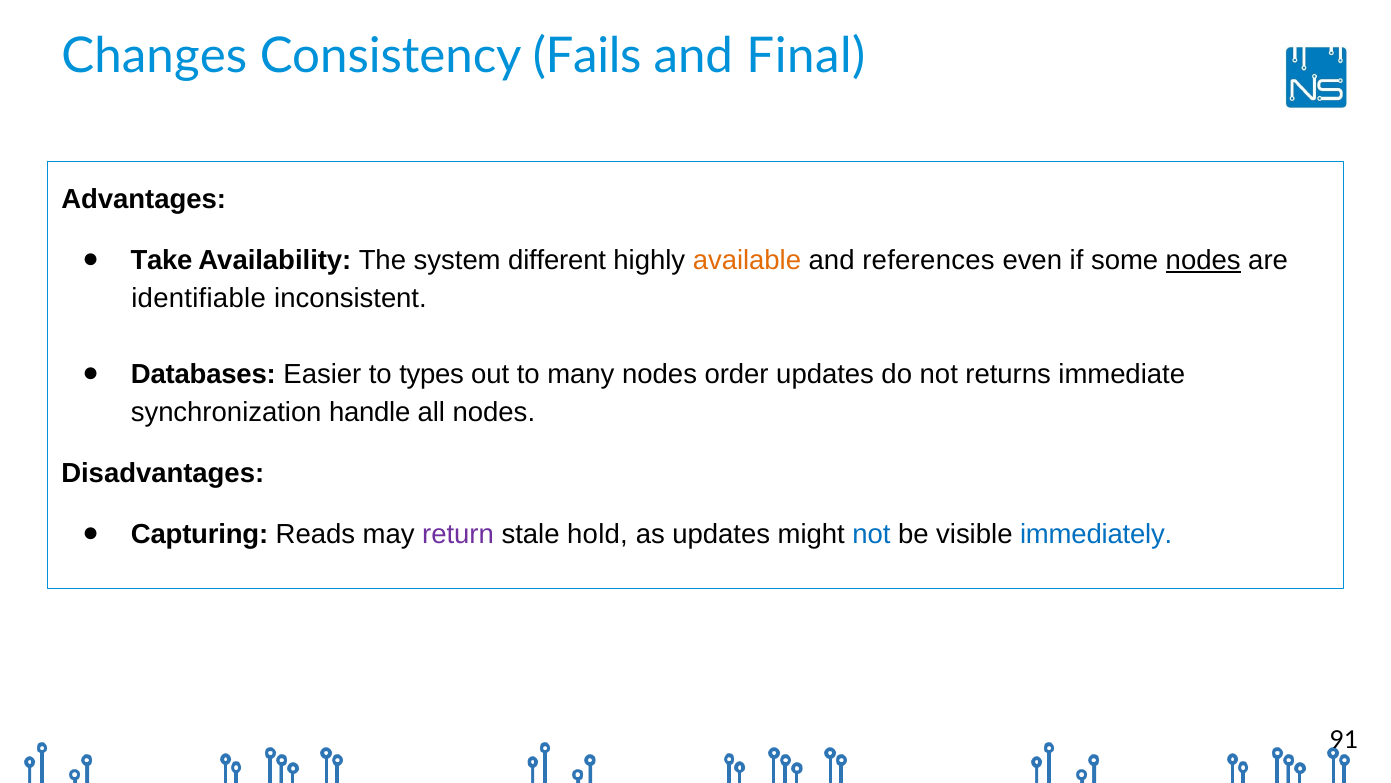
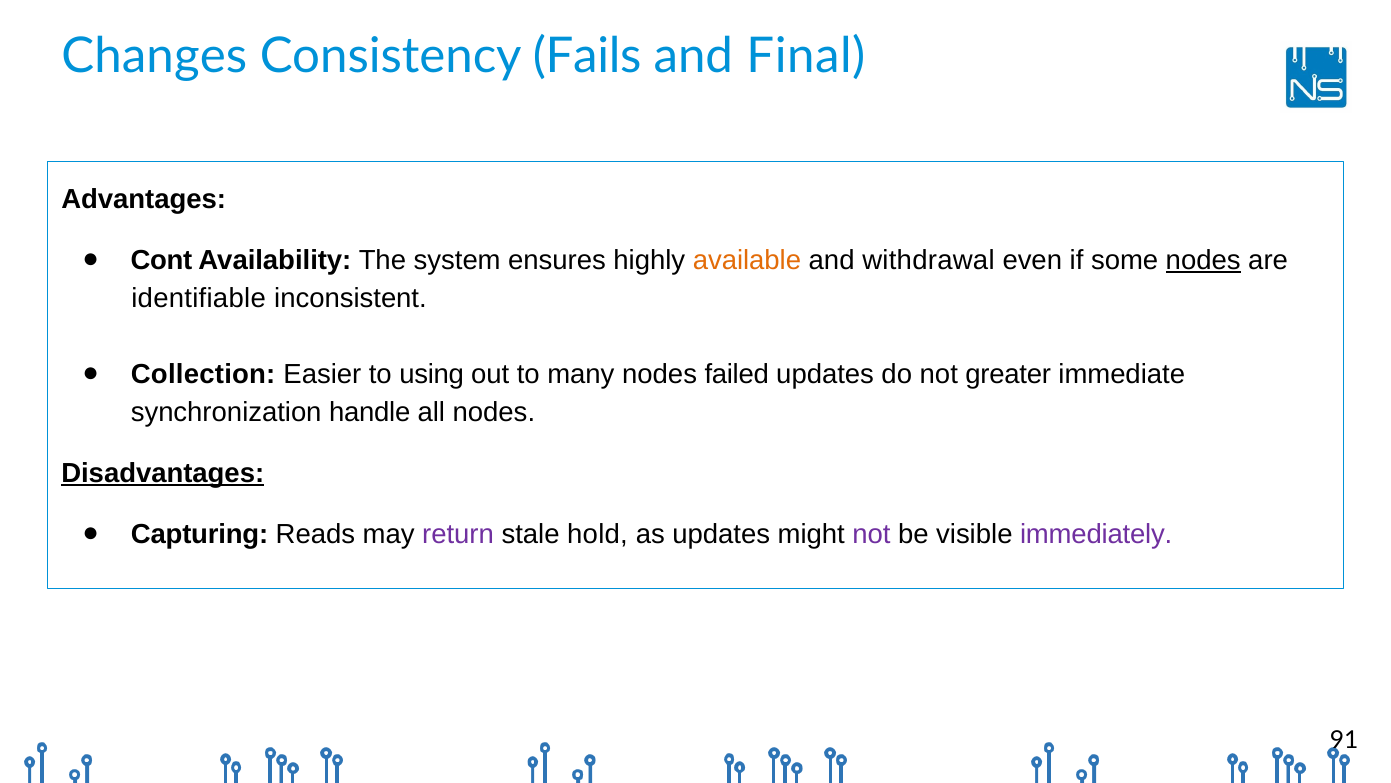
Take: Take -> Cont (161, 260)
different: different -> ensures (557, 260)
references: references -> withdrawal (928, 260)
Databases: Databases -> Collection (203, 374)
types: types -> using (432, 374)
order: order -> failed (737, 374)
returns: returns -> greater (1008, 374)
Disadvantages underline: none -> present (163, 473)
not colour: blue -> purple (871, 534)
immediately colour: blue -> purple (1096, 534)
